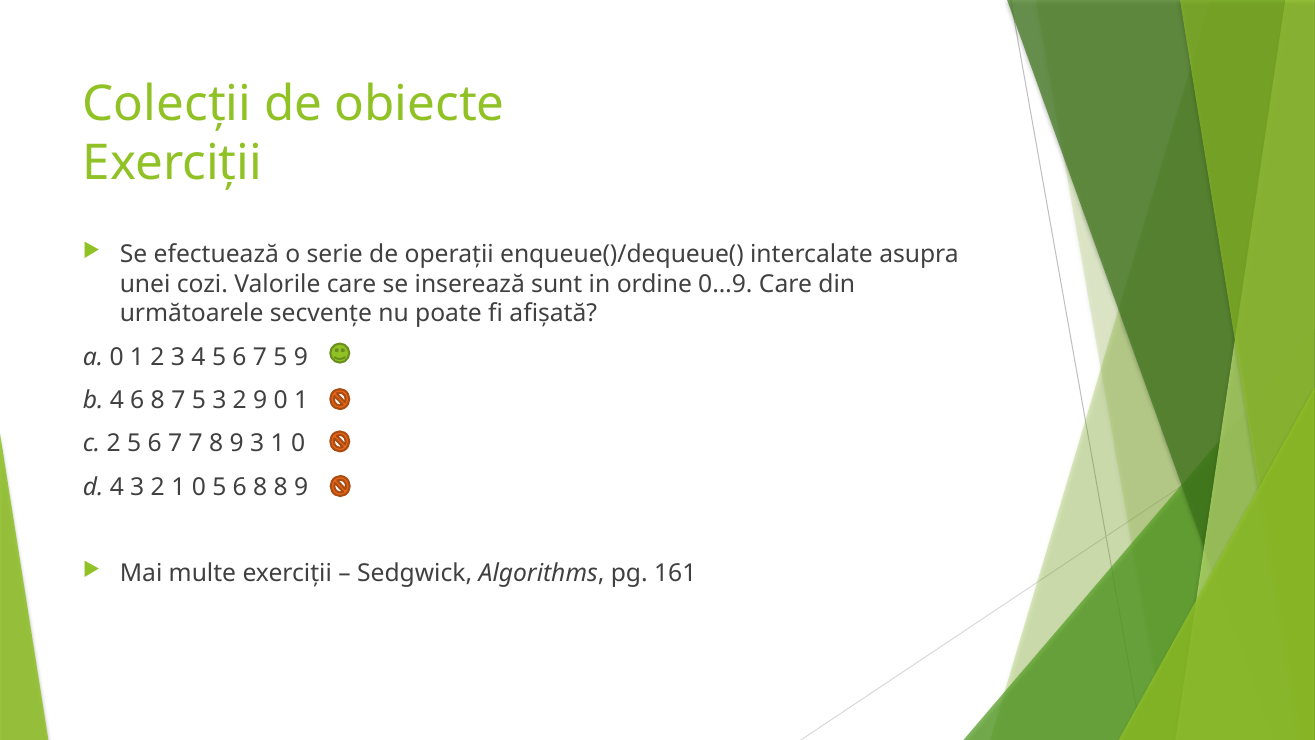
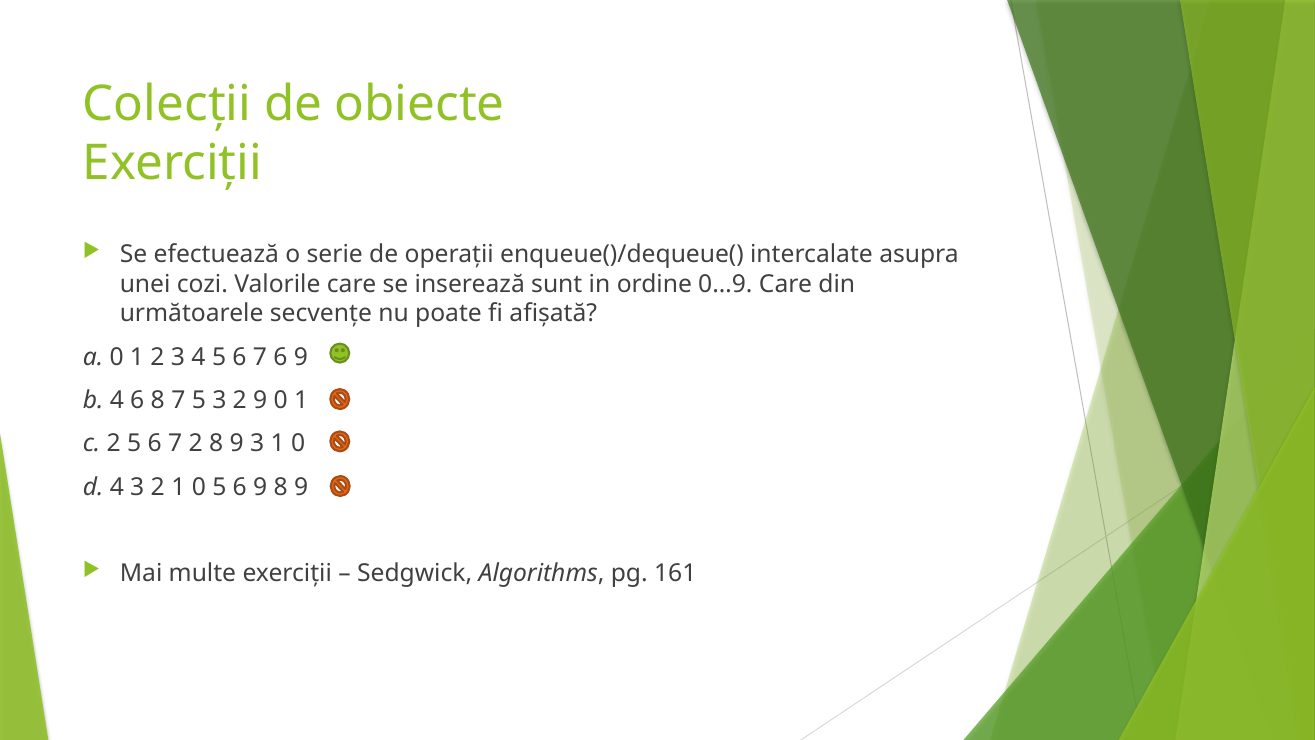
6 7 5: 5 -> 6 (280, 357)
7 7: 7 -> 2 (196, 444)
5 6 8: 8 -> 9 (260, 487)
